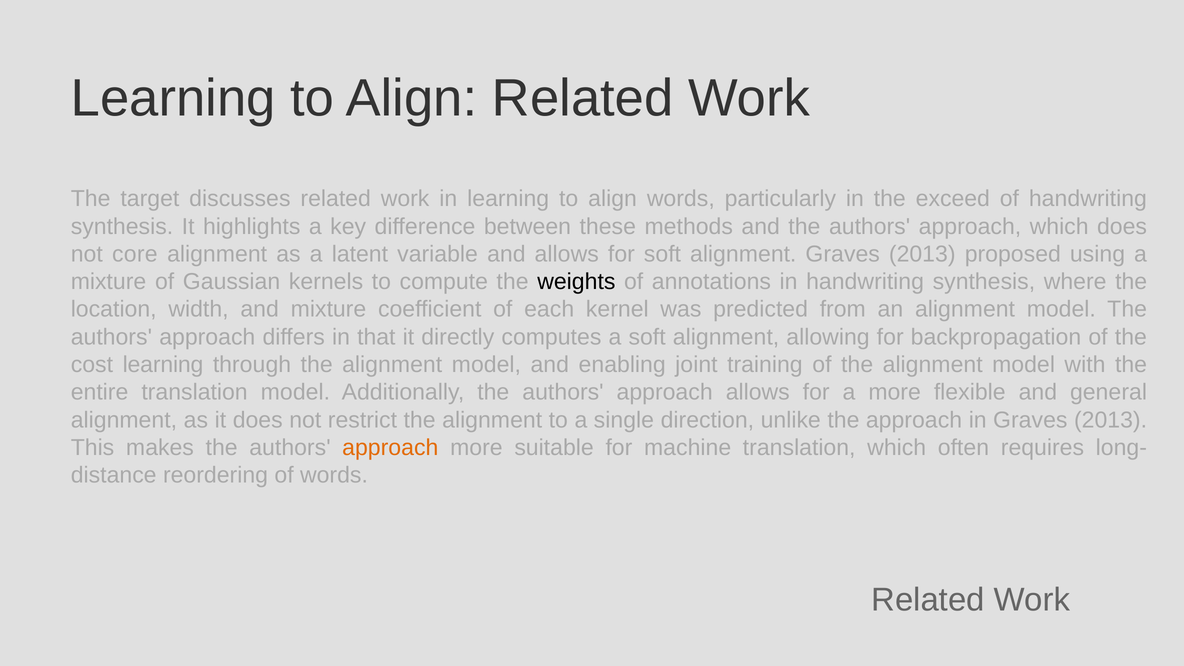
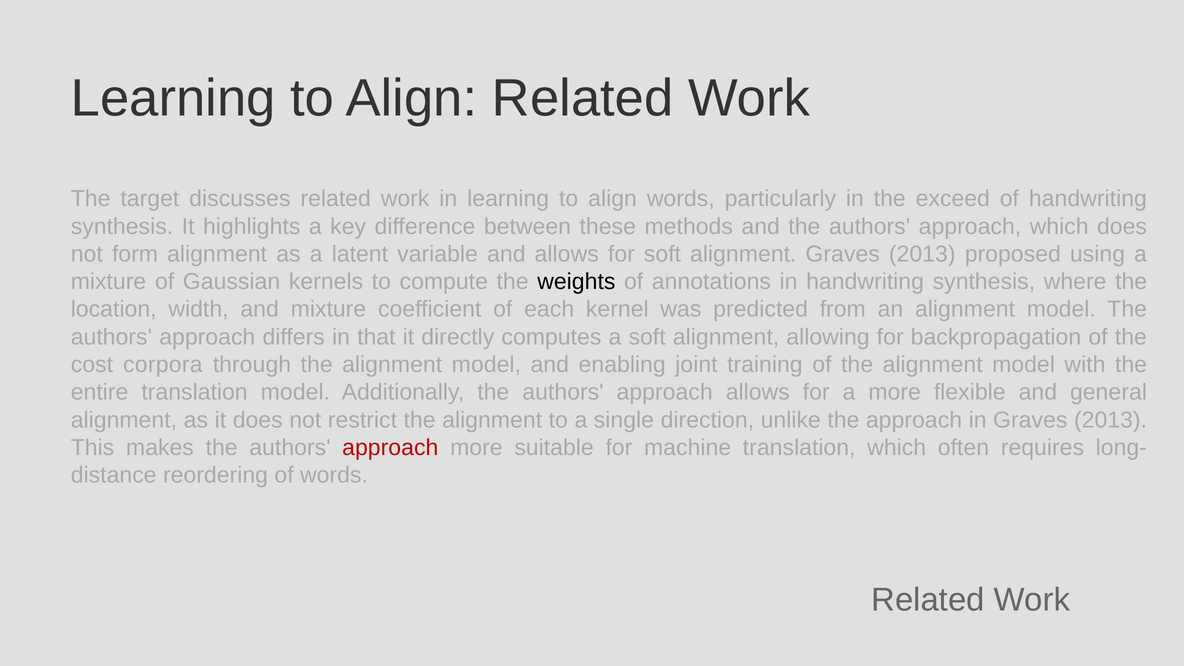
core: core -> form (135, 254)
cost learning: learning -> corpora (163, 365)
approach colour: orange -> red (390, 448)
